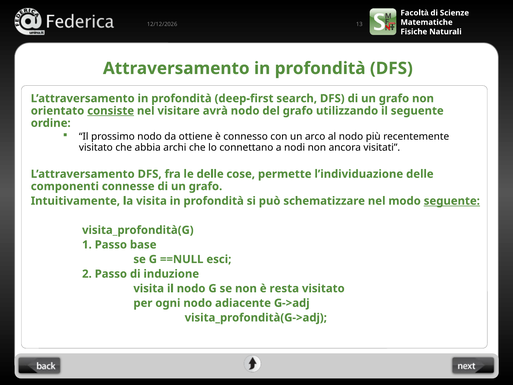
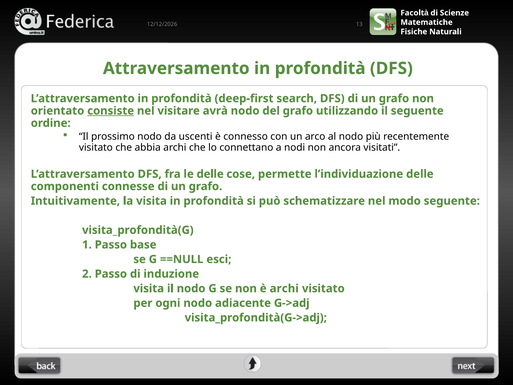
ottiene: ottiene -> uscenti (196, 137)
seguente underline: present -> none (452, 201)
è resta: resta -> archi (284, 288)
